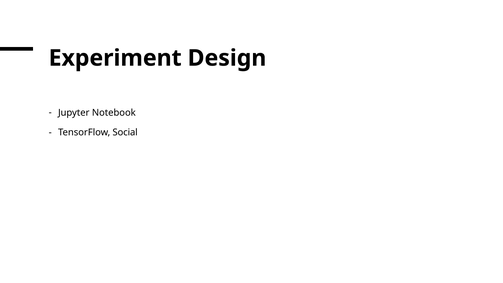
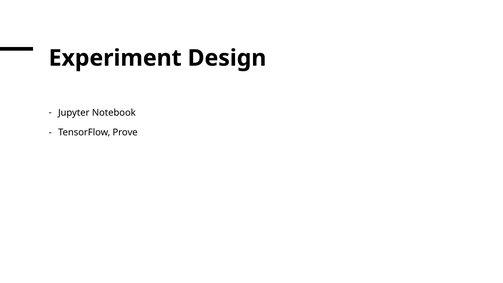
Social: Social -> Prove (125, 133)
